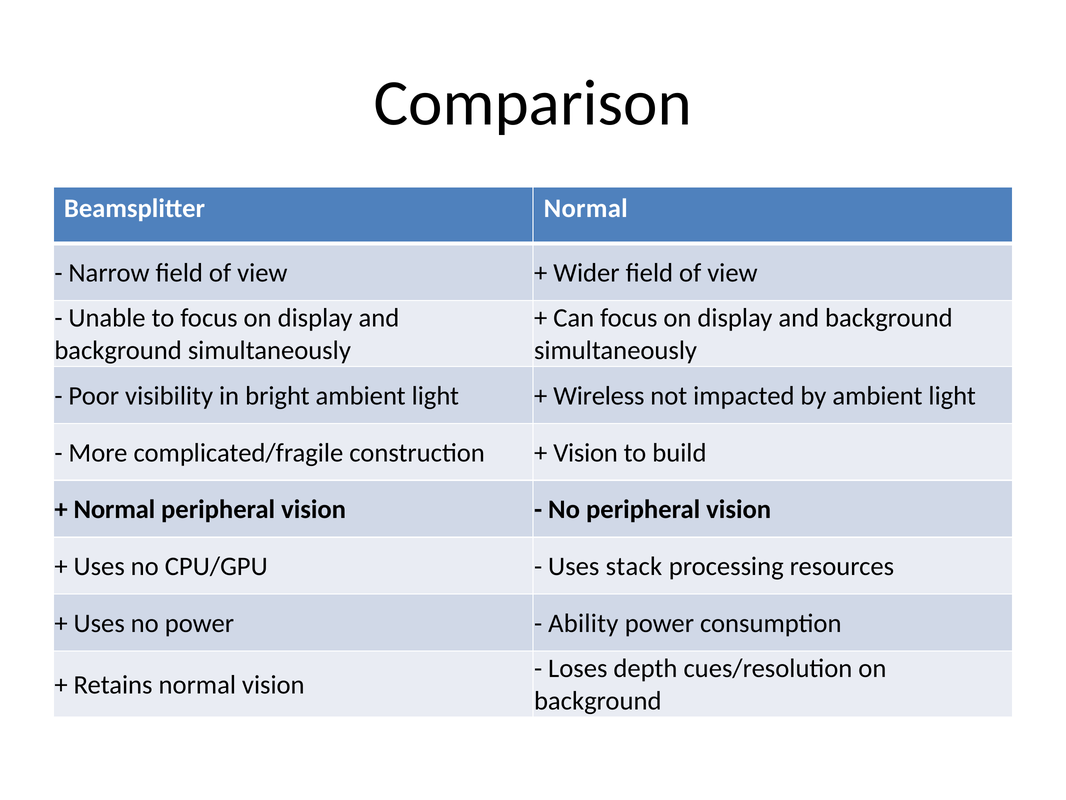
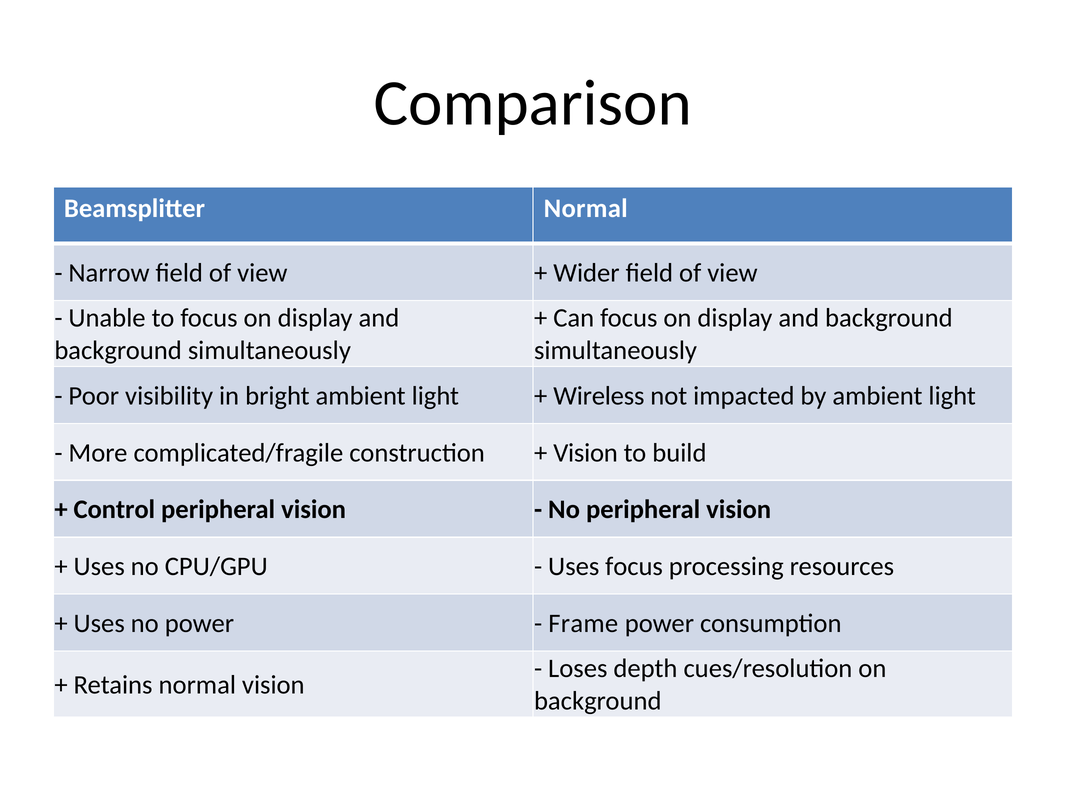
Normal: Normal -> Control (114, 509)
Uses stack: stack -> focus (634, 566)
Ability: Ability -> Frame (583, 623)
